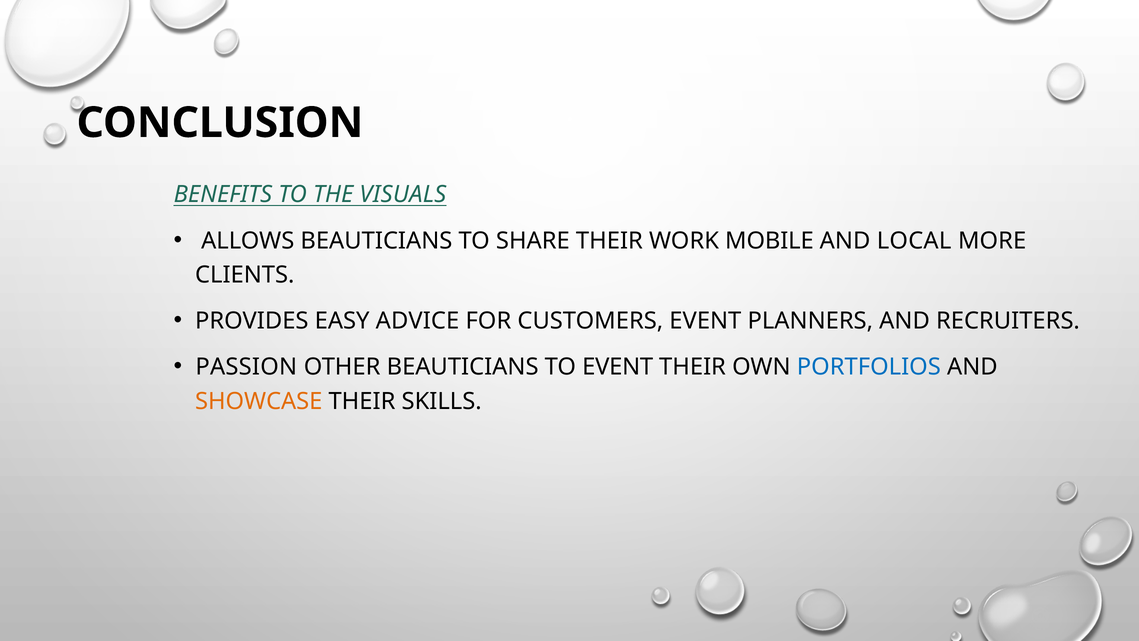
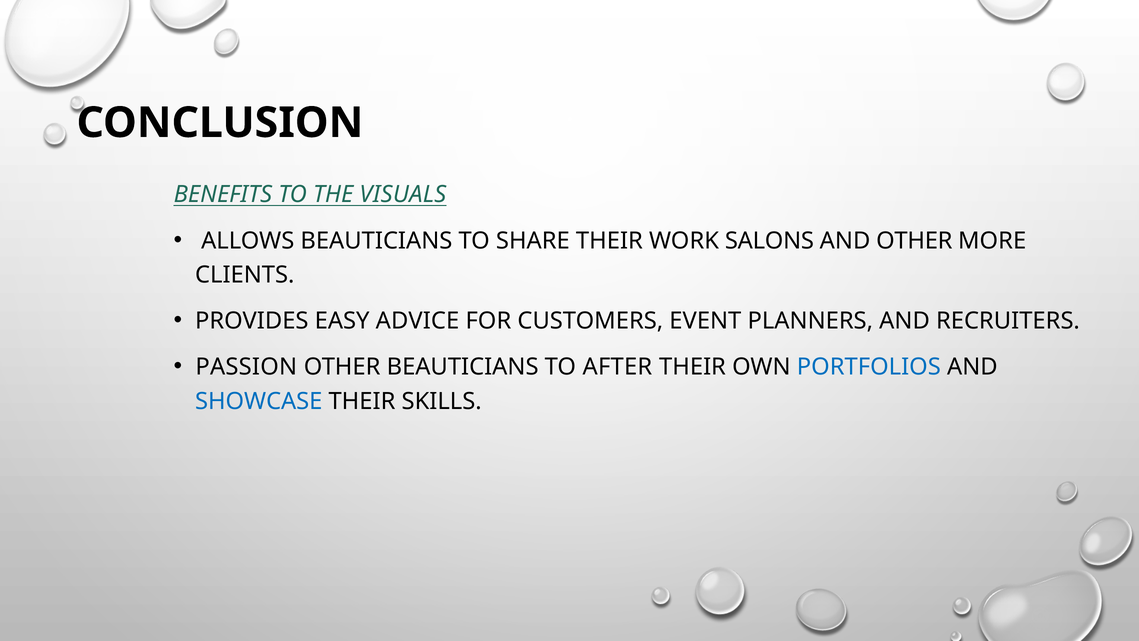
MOBILE: MOBILE -> SALONS (769, 241)
AND LOCAL: LOCAL -> OTHER (914, 241)
TO EVENT: EVENT -> AFTER (617, 367)
SHOWCASE colour: orange -> blue (259, 401)
